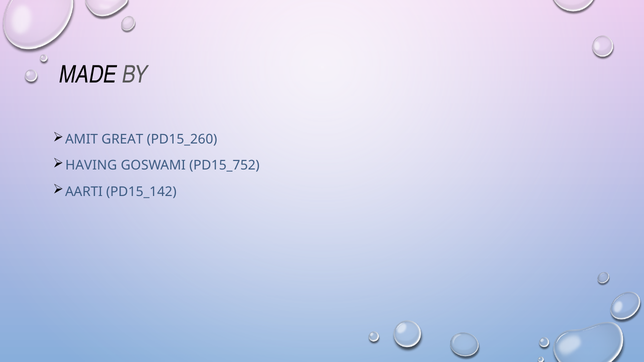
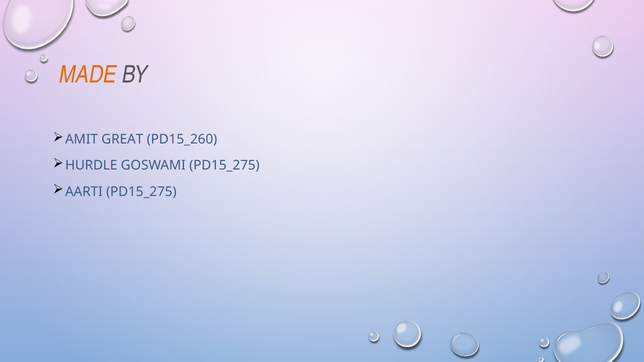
MADE colour: black -> orange (88, 75)
HAVING: HAVING -> HURDLE (91, 166)
GOSWAMI PD15_752: PD15_752 -> PD15_275 (224, 166)
AARTI PD15_142: PD15_142 -> PD15_275 (141, 192)
